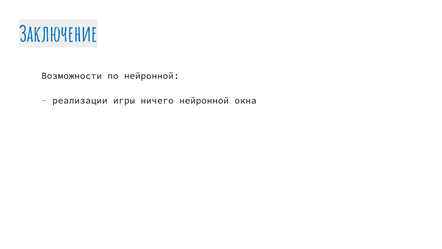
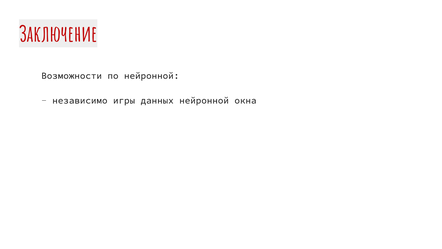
Заключение colour: blue -> red (58, 35)
реализации: реализации -> независимо (80, 100)
ничего: ничего -> данных (157, 100)
